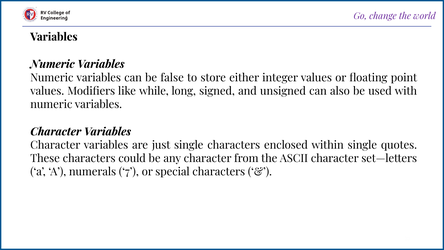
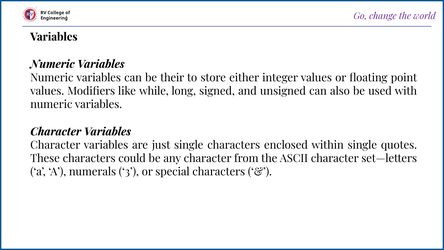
false: false -> their (172, 78)
7: 7 -> 3 (129, 172)
